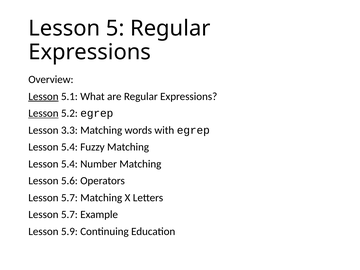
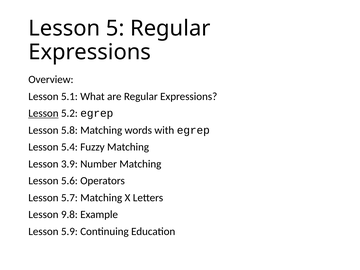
Lesson underline: present -> none (43, 96)
3.3: 3.3 -> 5.8 (69, 130)
5.4: 5.4 -> 3.9 (69, 164)
5.7: 5.7 -> 9.8 (69, 215)
